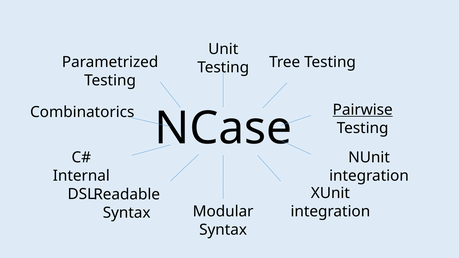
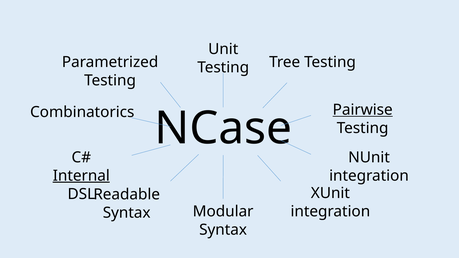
Internal underline: none -> present (81, 176)
